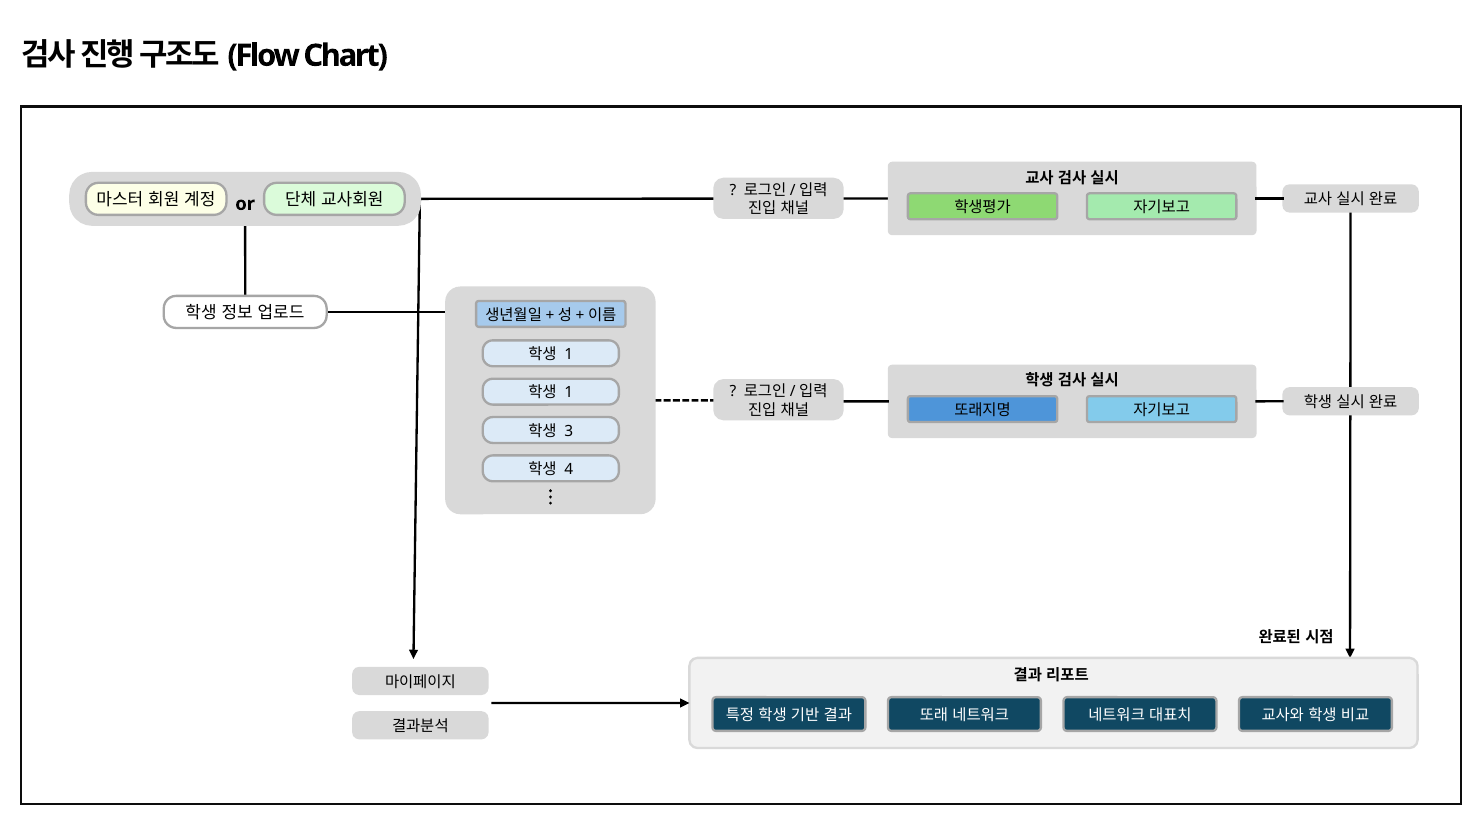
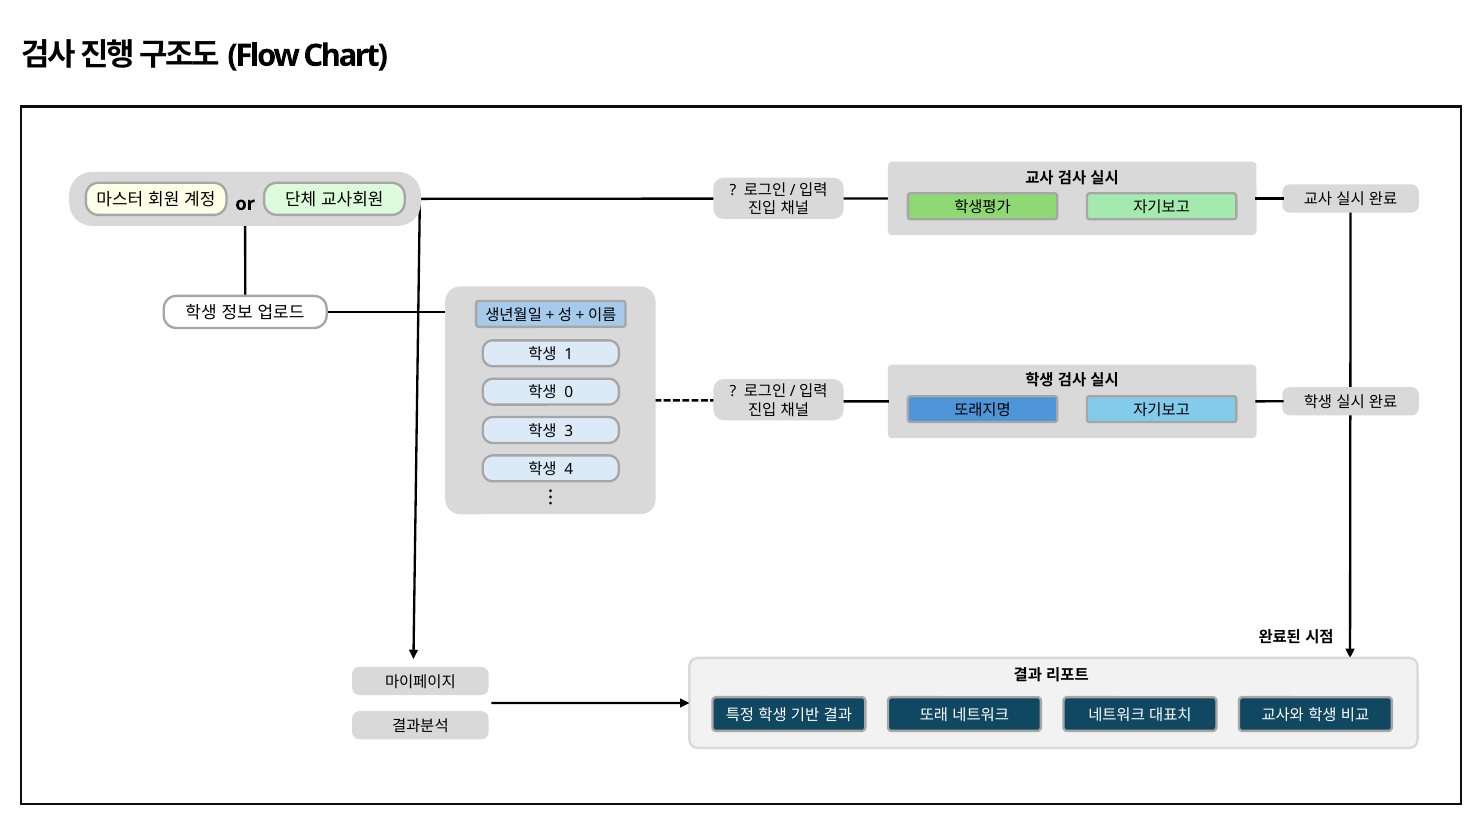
1: 1 -> 0 (569, 393)
